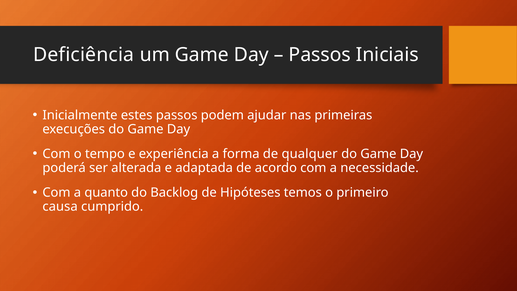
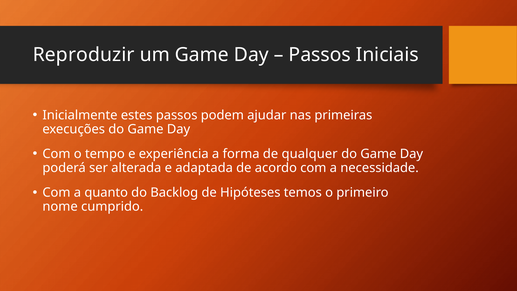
Deficiência: Deficiência -> Reproduzir (84, 55)
causa: causa -> nome (60, 206)
